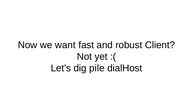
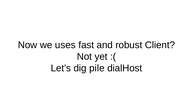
want: want -> uses (65, 45)
